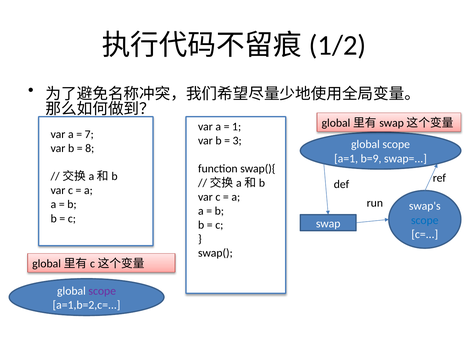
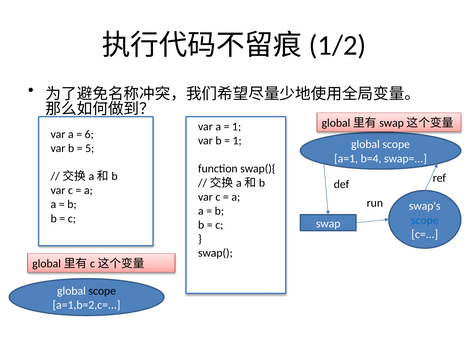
7: 7 -> 6 (89, 134)
3: 3 -> 1 (237, 141)
8: 8 -> 5 (90, 148)
b=9: b=9 -> b=4 (371, 158)
scope colour: purple -> black (102, 291)
